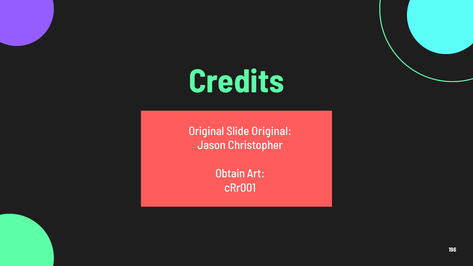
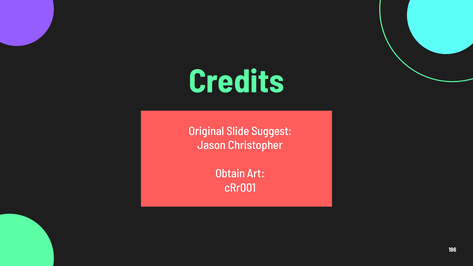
Slide Original: Original -> Suggest (272, 131)
